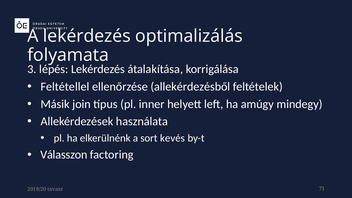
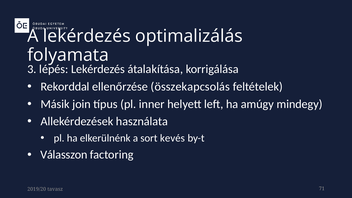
Feltétellel: Feltétellel -> Rekorddal (65, 87)
allekérdezésből: allekérdezésből -> összekapcsolás (190, 87)
